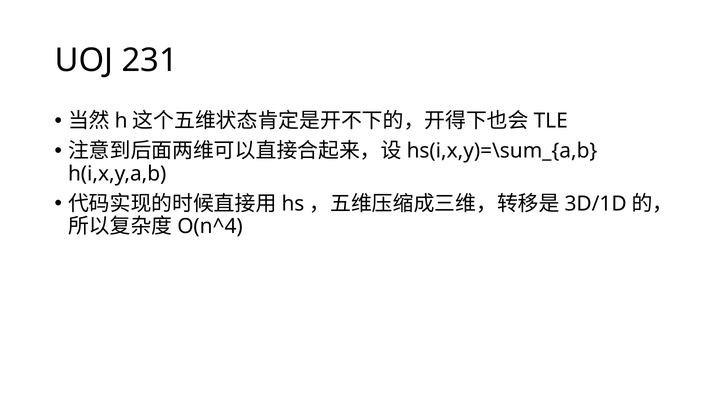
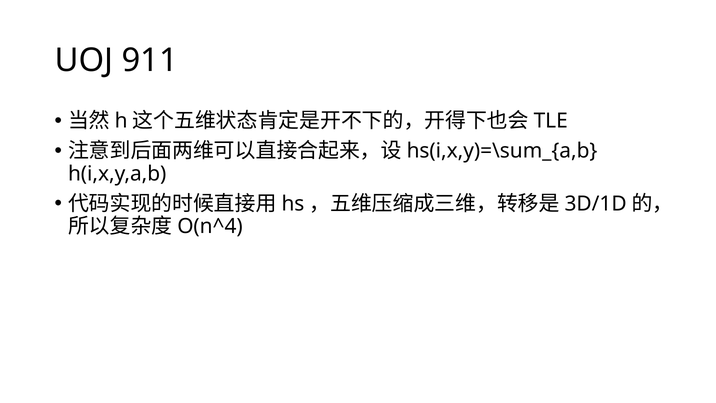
231: 231 -> 911 (150, 60)
